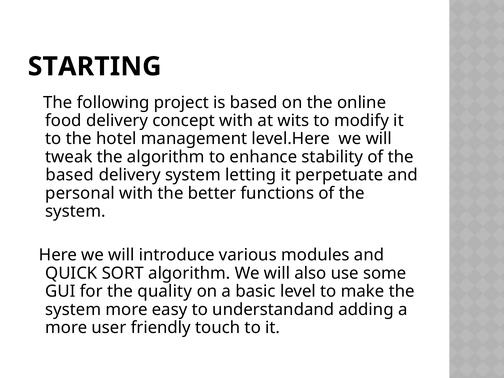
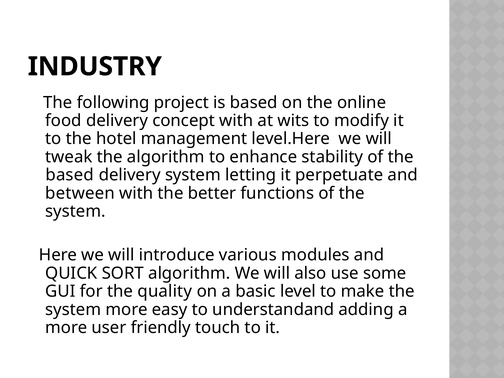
STARTING: STARTING -> INDUSTRY (95, 67)
personal: personal -> between (80, 193)
